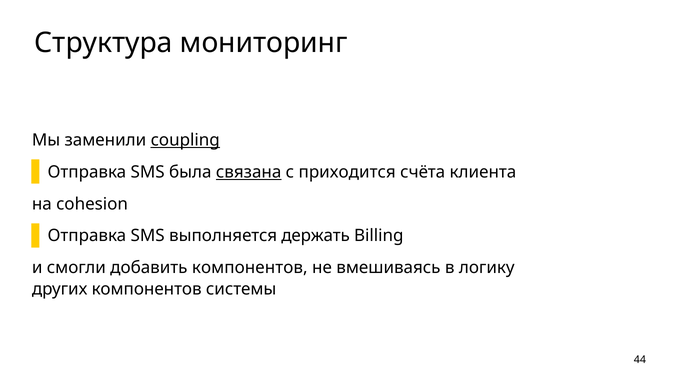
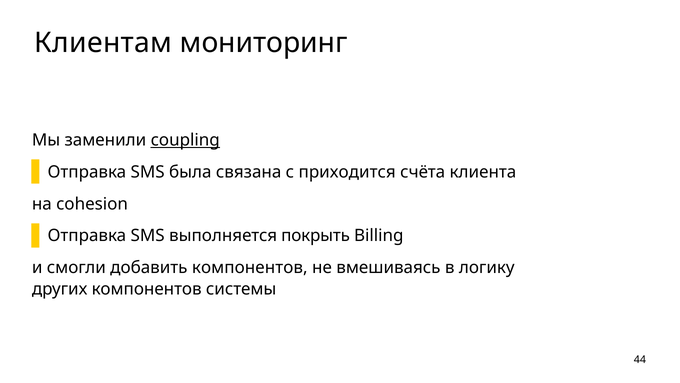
Структура: Структура -> Клиентам (103, 43)
связана underline: present -> none (249, 172)
держать: держать -> покрыть (316, 236)
